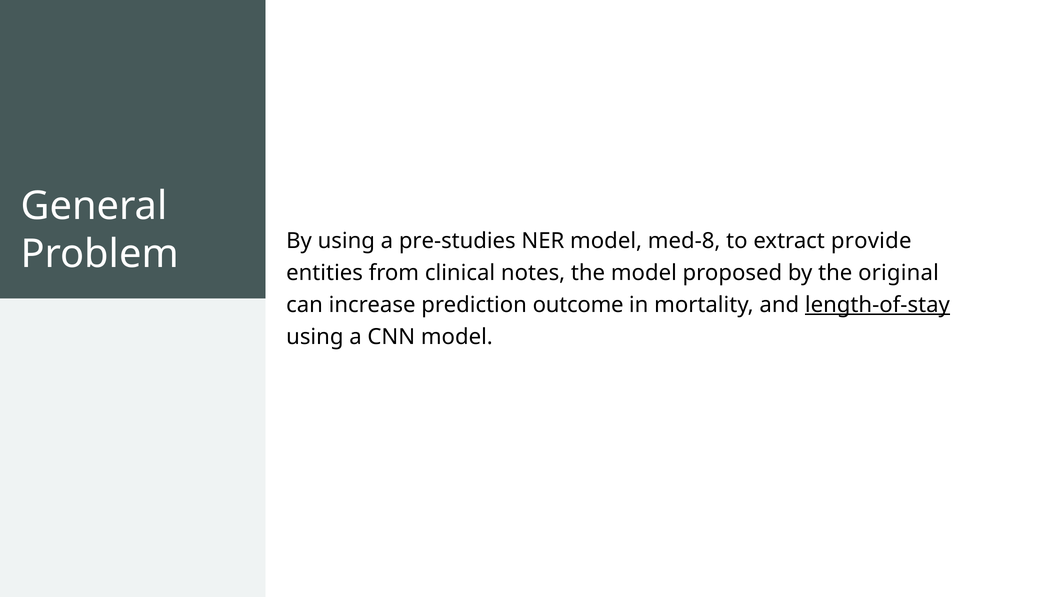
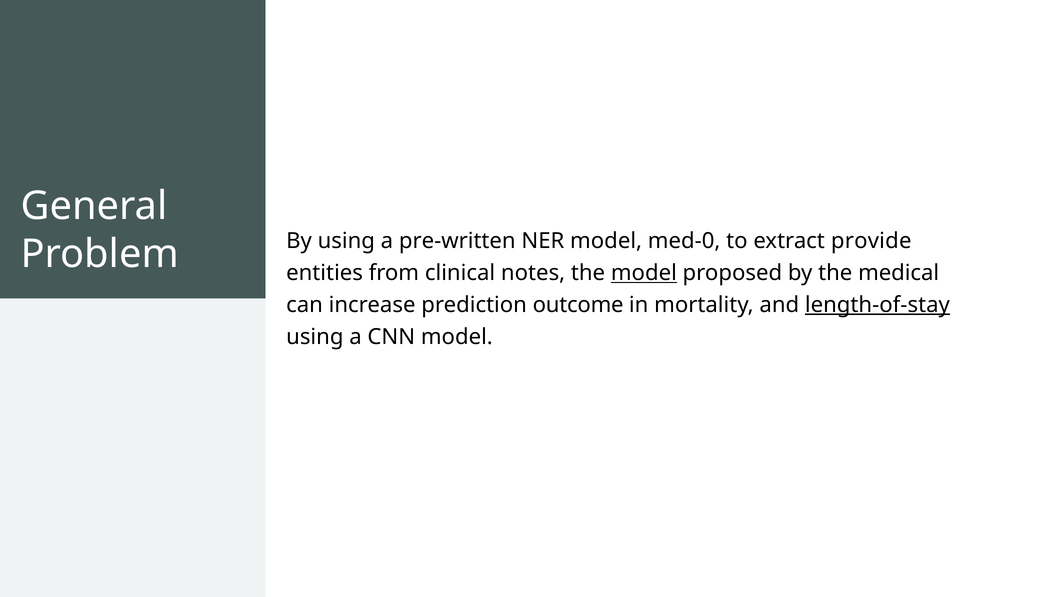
pre-studies: pre-studies -> pre-written (457, 241)
med-8: med-8 -> med-0 (684, 241)
model underline: none -> present (644, 273)
original: original -> medical (899, 273)
